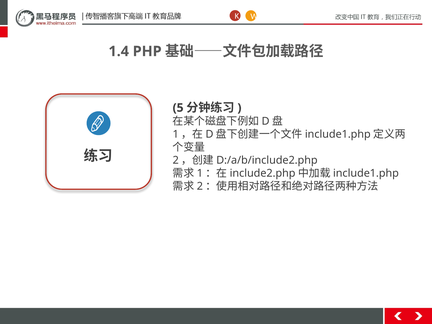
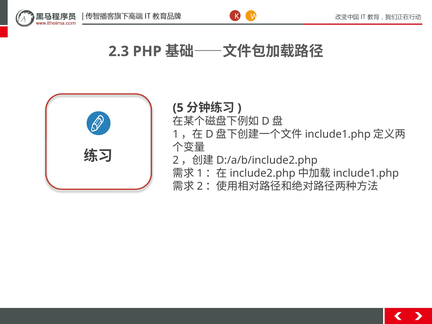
1.4: 1.4 -> 2.3 (119, 51)
